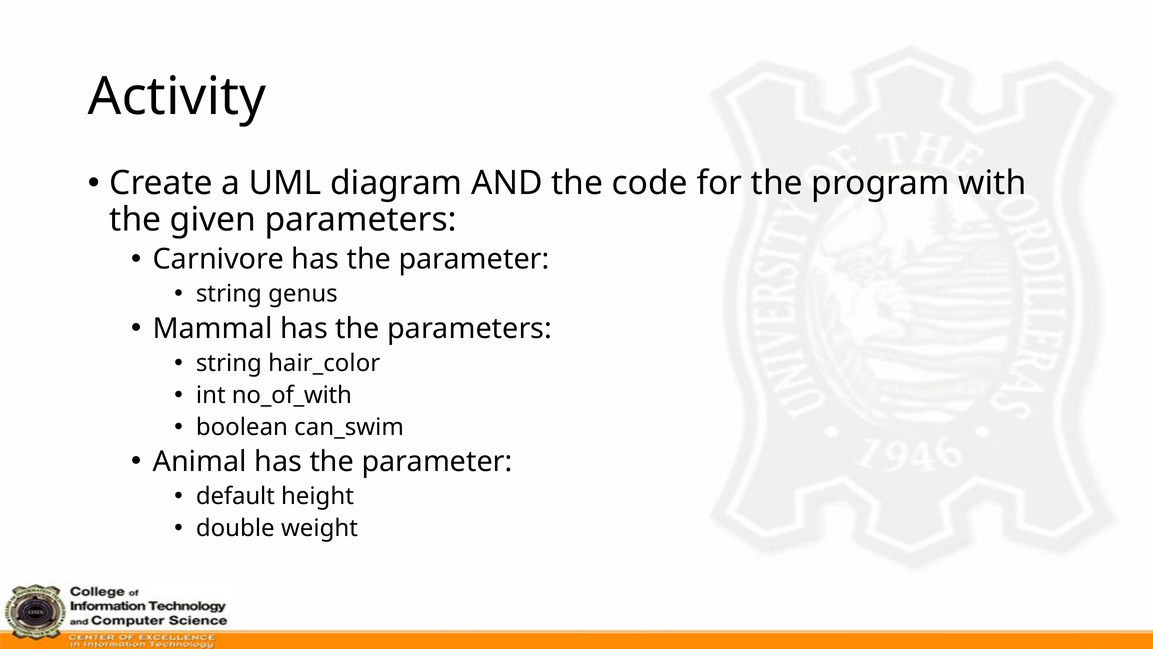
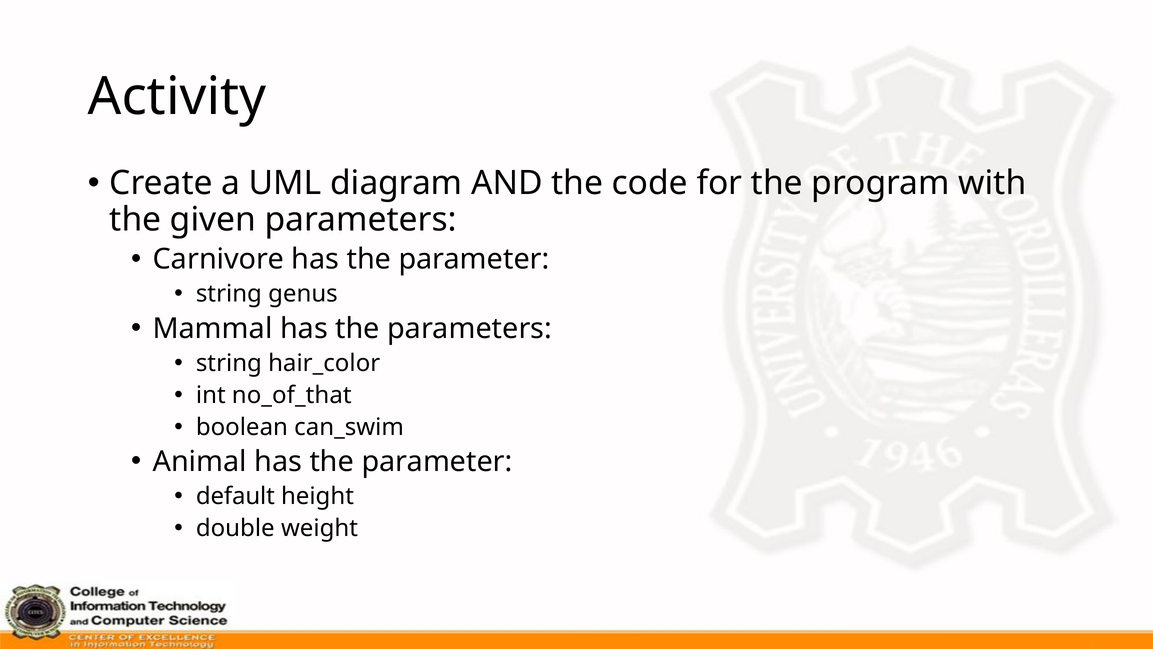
no_of_with: no_of_with -> no_of_that (292, 395)
